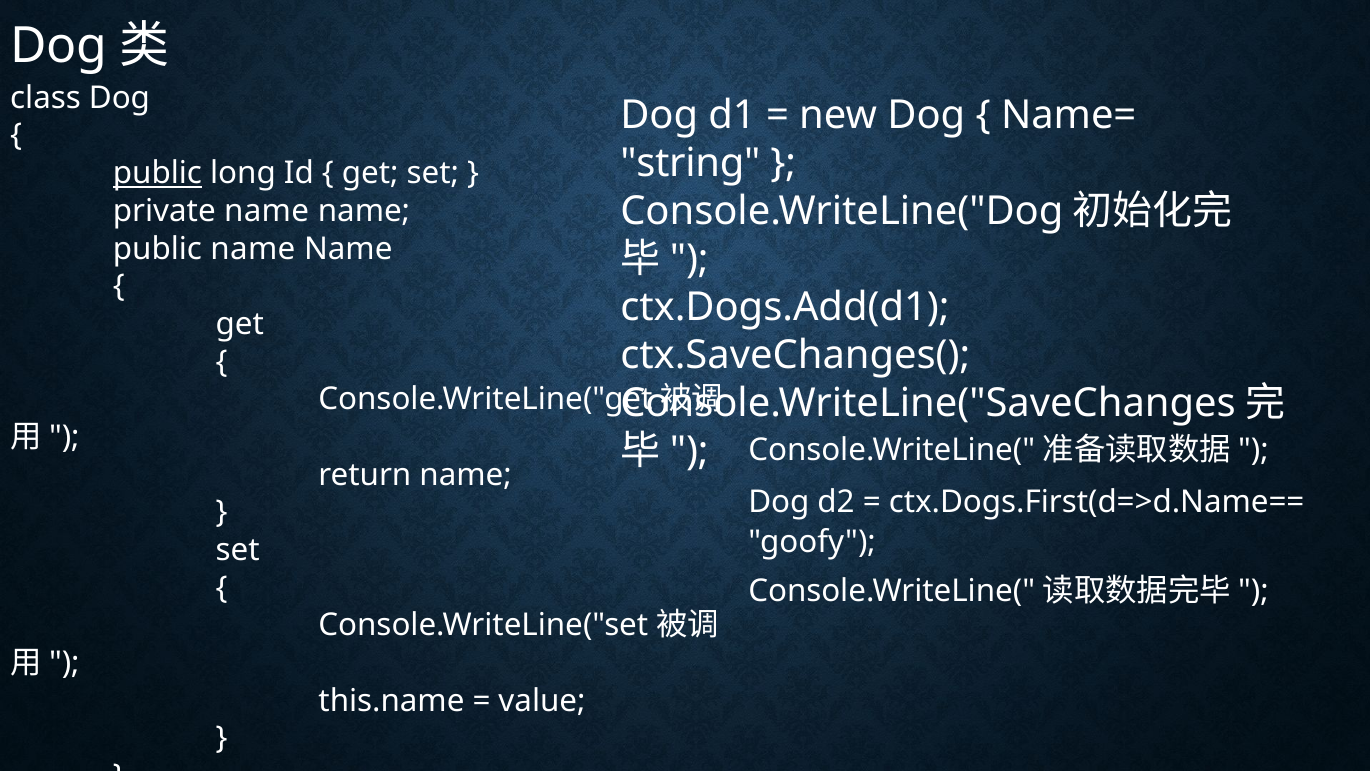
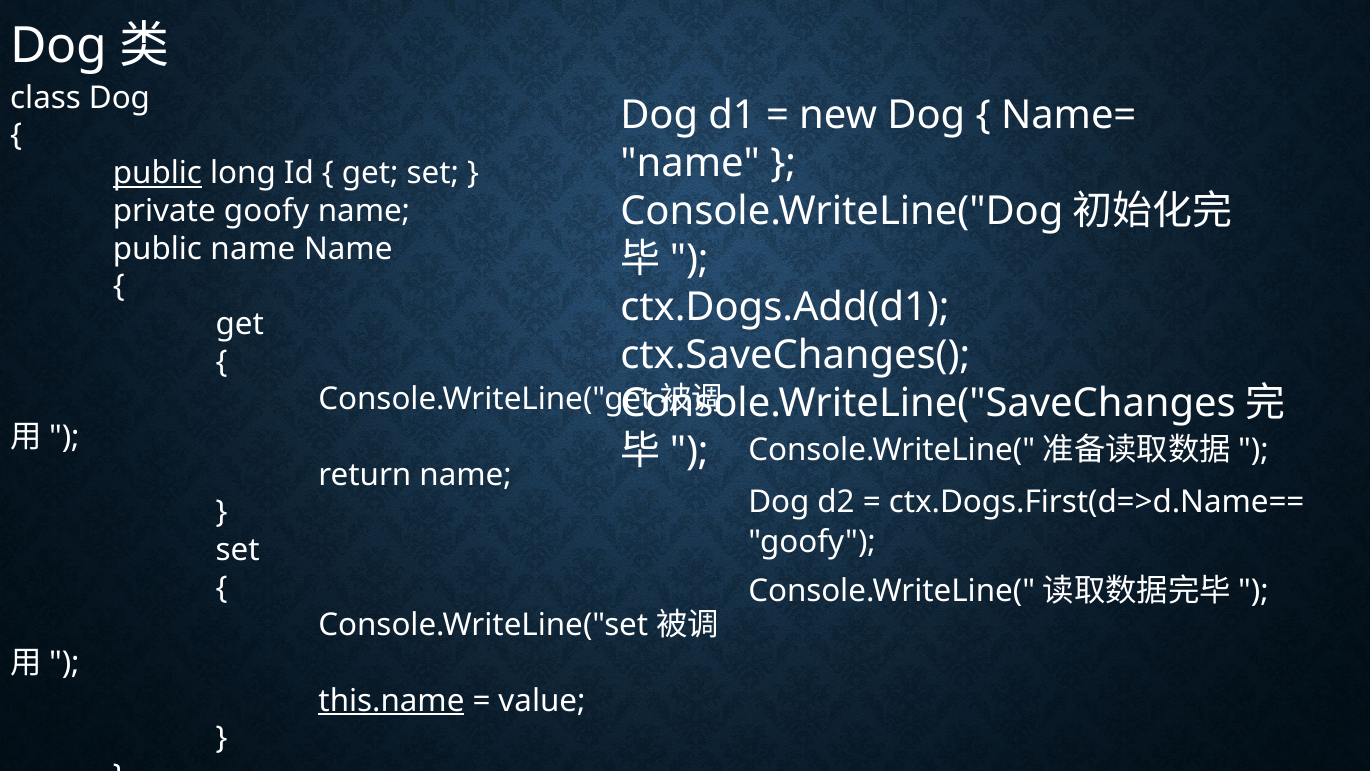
string: string -> name (690, 163)
private name: name -> goofy (267, 211)
this.name underline: none -> present (391, 700)
